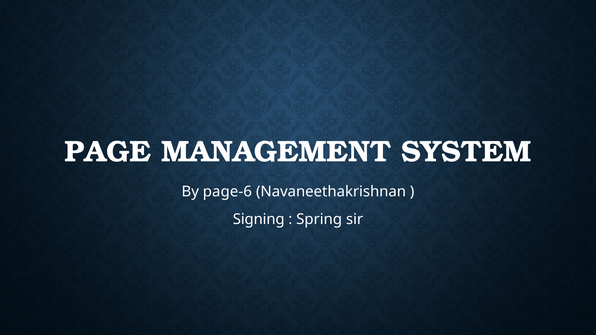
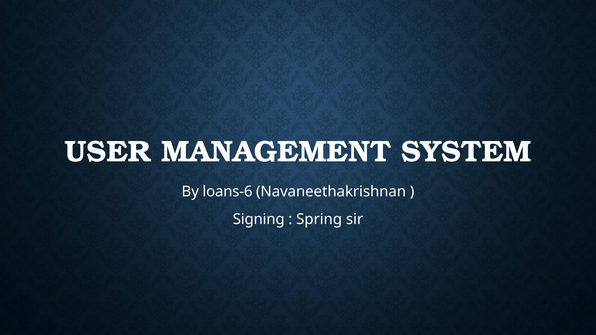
PAGE: PAGE -> USER (108, 152)
page-6: page-6 -> loans-6 (227, 192)
